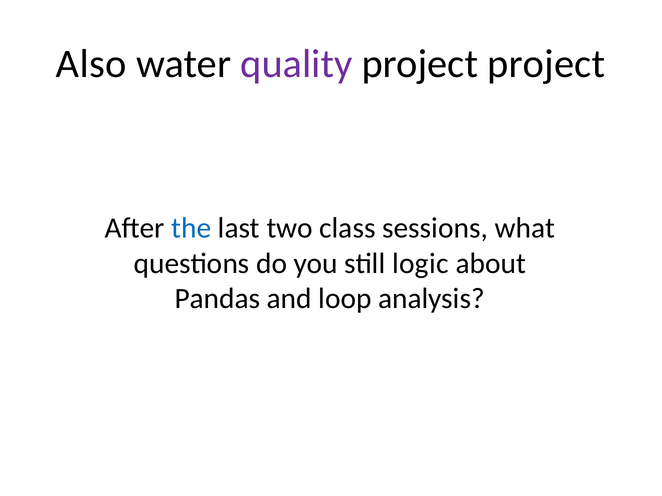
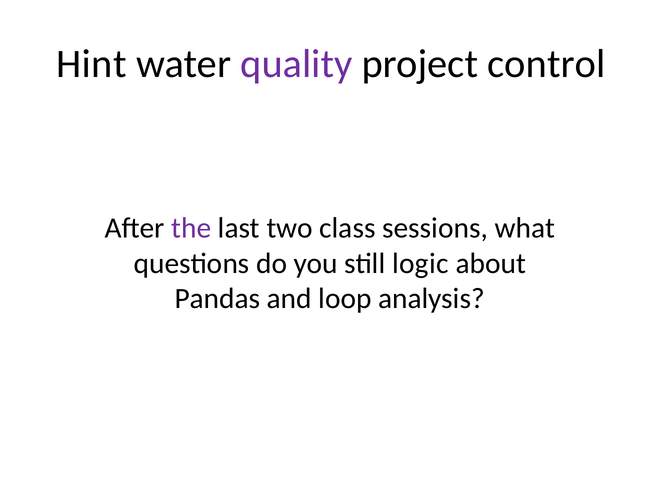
Also: Also -> Hint (91, 64)
project project: project -> control (546, 64)
the colour: blue -> purple (191, 228)
